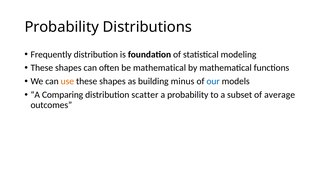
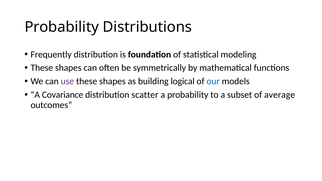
be mathematical: mathematical -> symmetrically (160, 68)
use colour: orange -> purple (67, 81)
minus: minus -> logical (183, 81)
Comparing: Comparing -> Covariance (63, 95)
